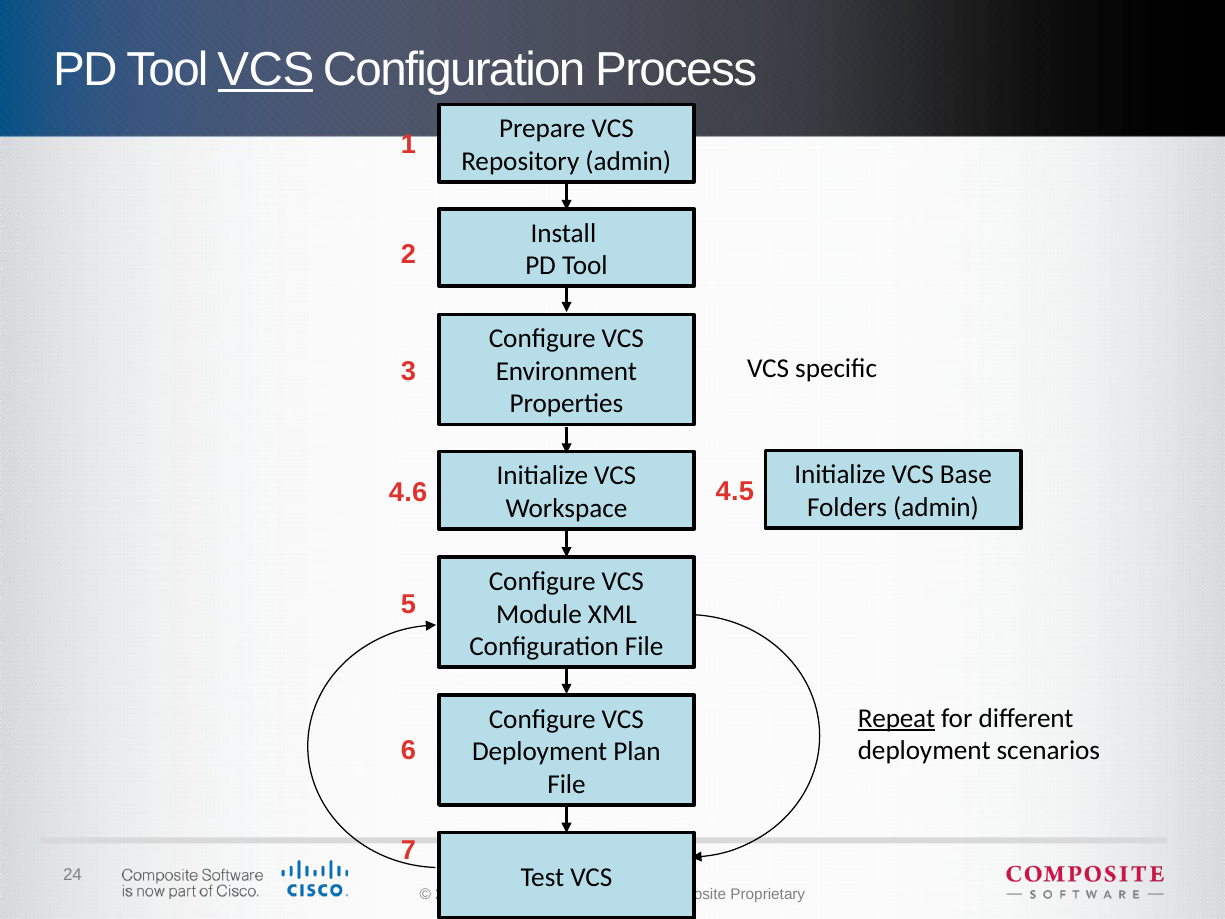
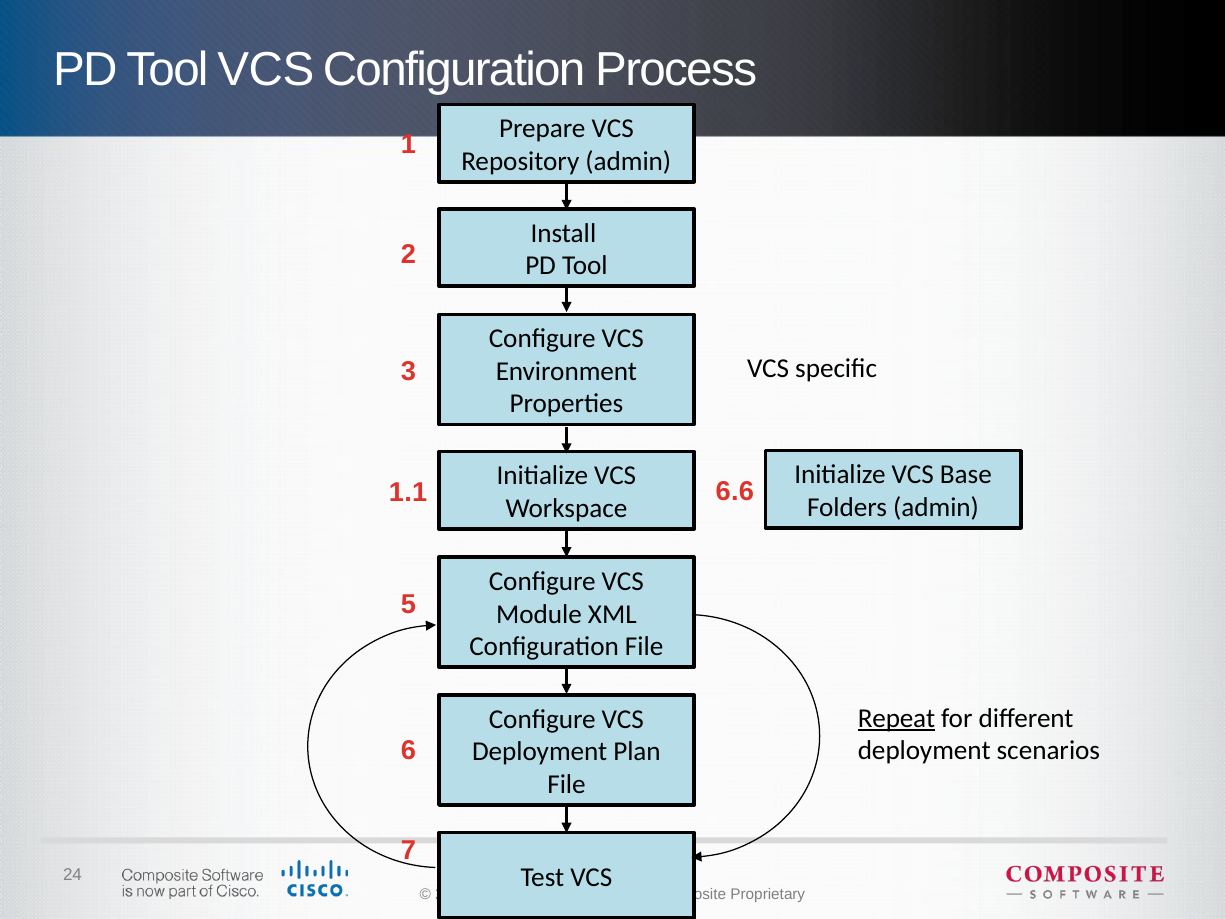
VCS underline: present -> none (266, 70)
4.5: 4.5 -> 6.6 (735, 491)
4.6: 4.6 -> 1.1 (408, 492)
